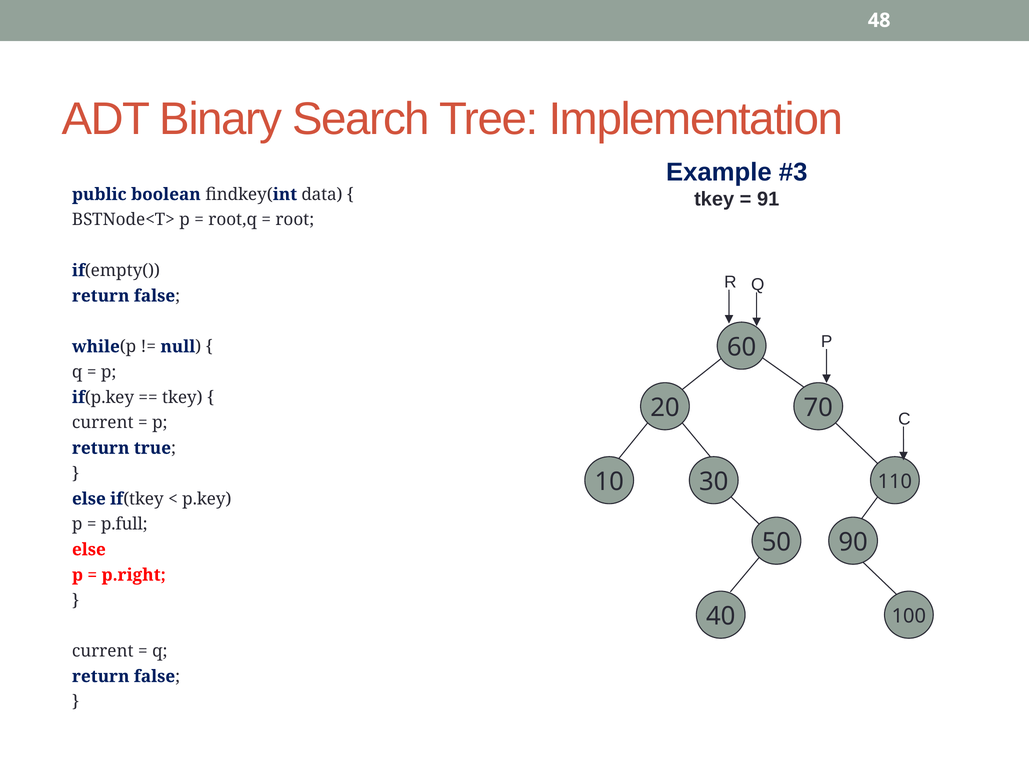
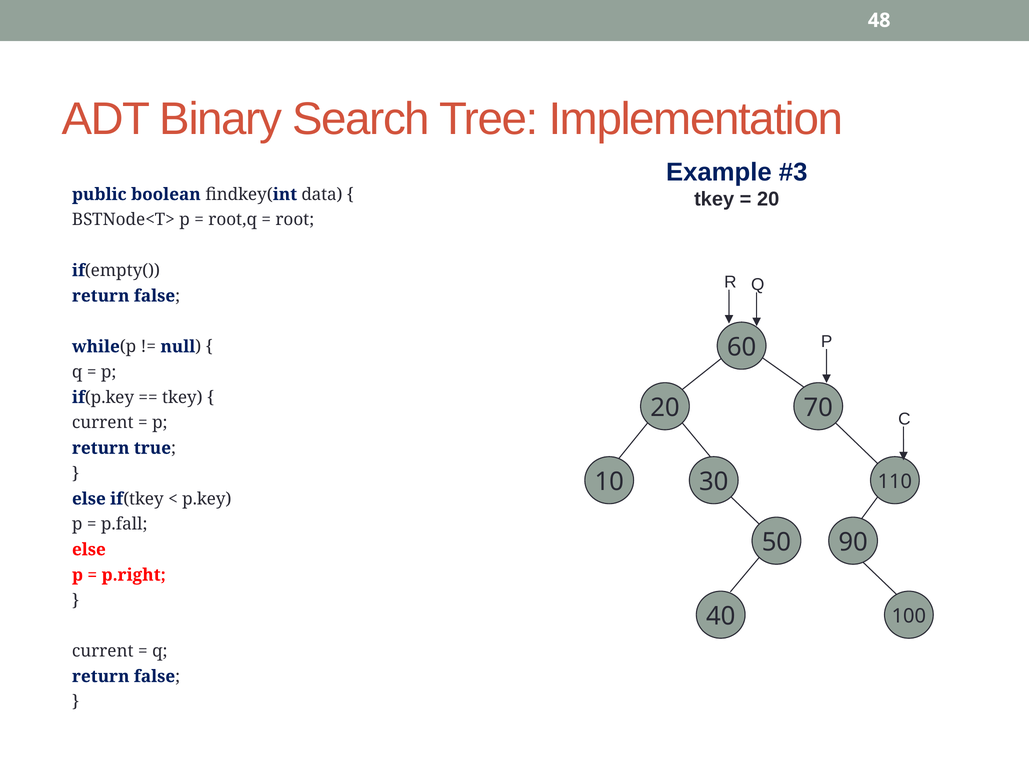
91: 91 -> 20 (768, 199)
p.full: p.full -> p.fall (124, 524)
